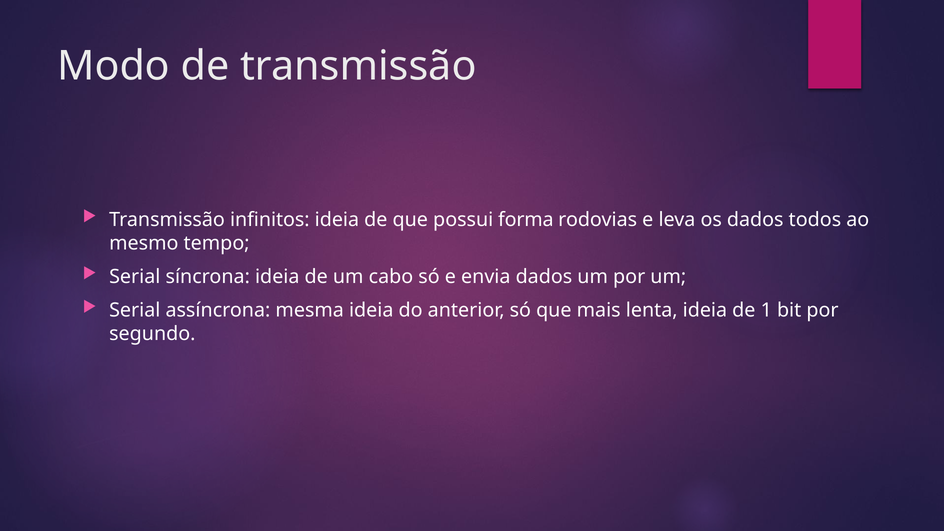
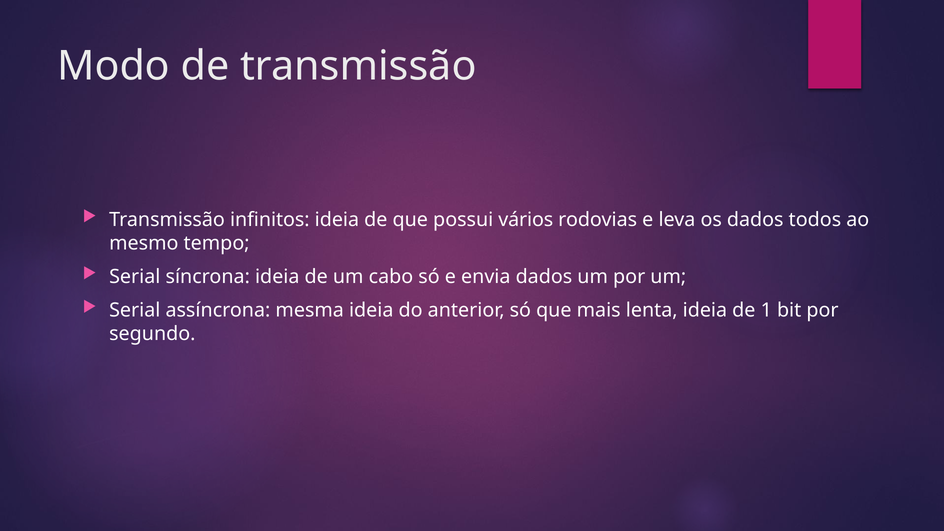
forma: forma -> vários (526, 220)
